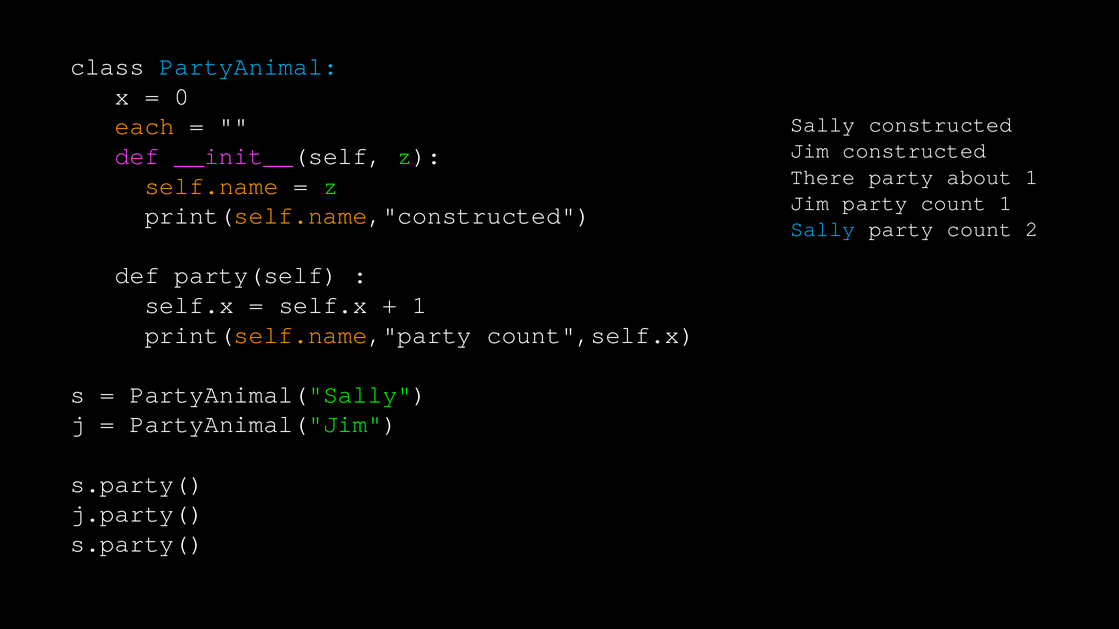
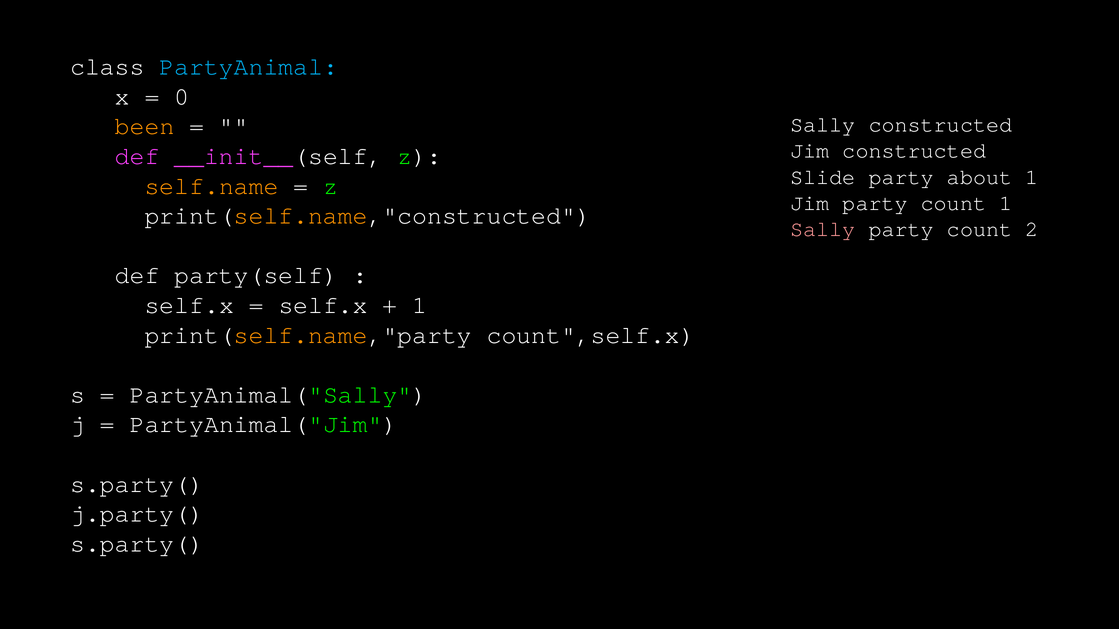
each: each -> been (145, 126)
There: There -> Slide (823, 177)
Sally colour: light blue -> pink (823, 229)
